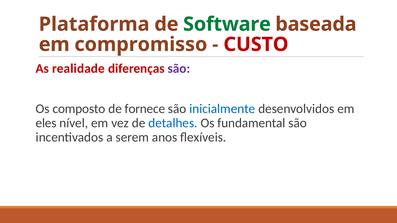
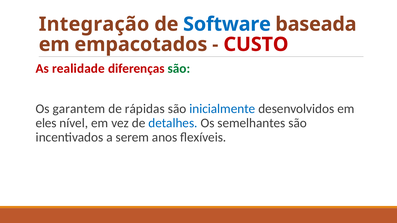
Plataforma: Plataforma -> Integração (94, 24)
Software colour: green -> blue (227, 24)
compromisso: compromisso -> empacotados (141, 44)
são colour: purple -> green (179, 69)
composto: composto -> garantem (79, 109)
fornece: fornece -> rápidas (145, 109)
fundamental: fundamental -> semelhantes (251, 123)
